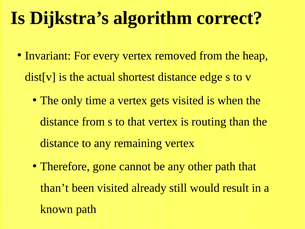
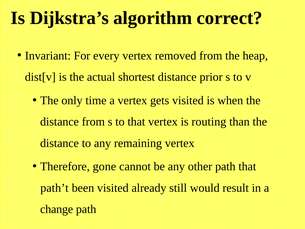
edge: edge -> prior (211, 77)
than’t: than’t -> path’t (54, 188)
known: known -> change (57, 209)
